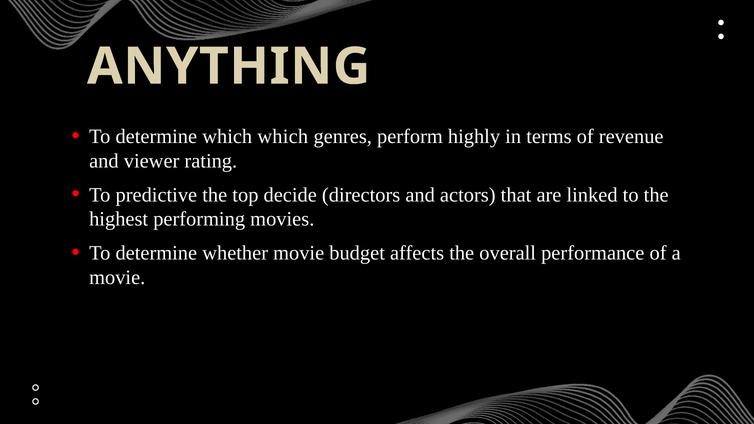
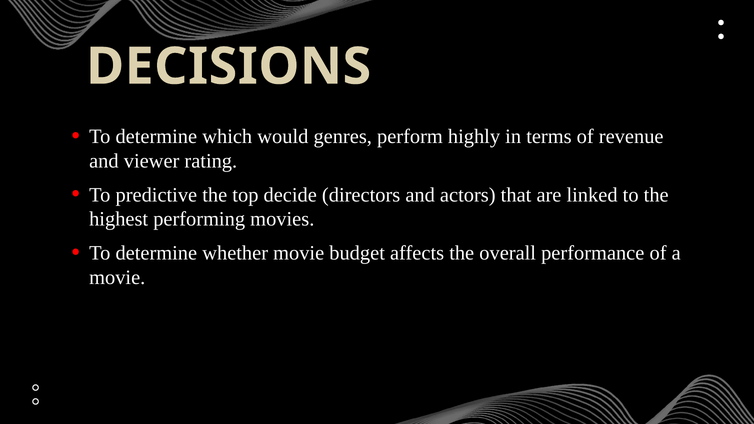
ANYTHING: ANYTHING -> DECISIONS (229, 67)
which which: which -> would (283, 136)
